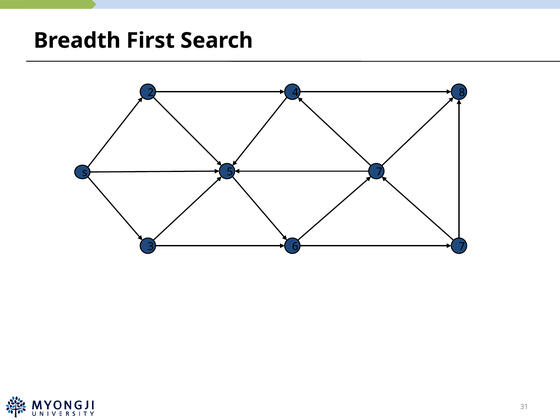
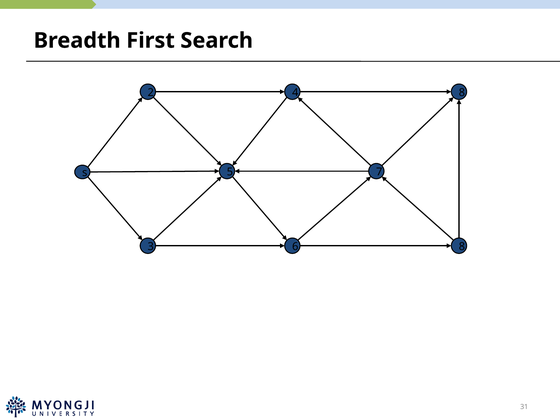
6 7: 7 -> 8 (462, 246)
